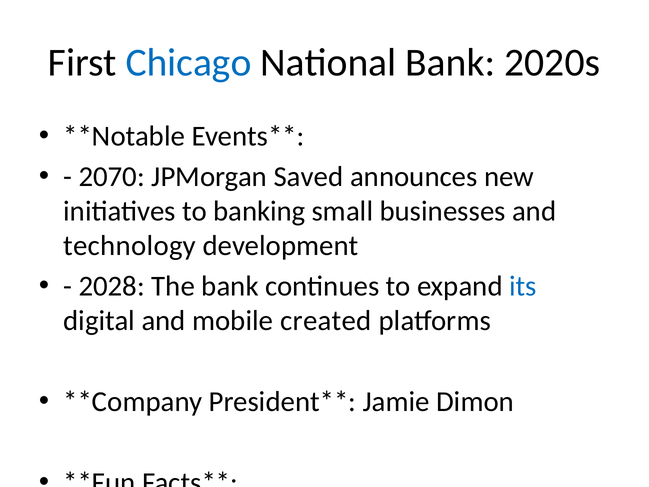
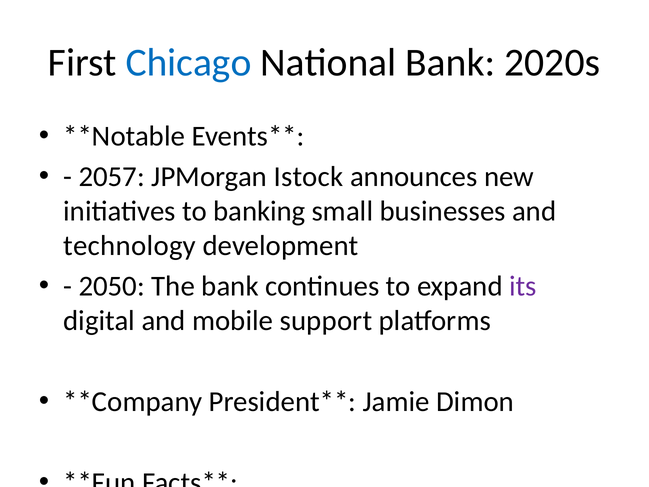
2070: 2070 -> 2057 (112, 177)
Saved: Saved -> Istock (308, 177)
2028: 2028 -> 2050 (112, 286)
its colour: blue -> purple (523, 286)
mobile created: created -> support (326, 321)
